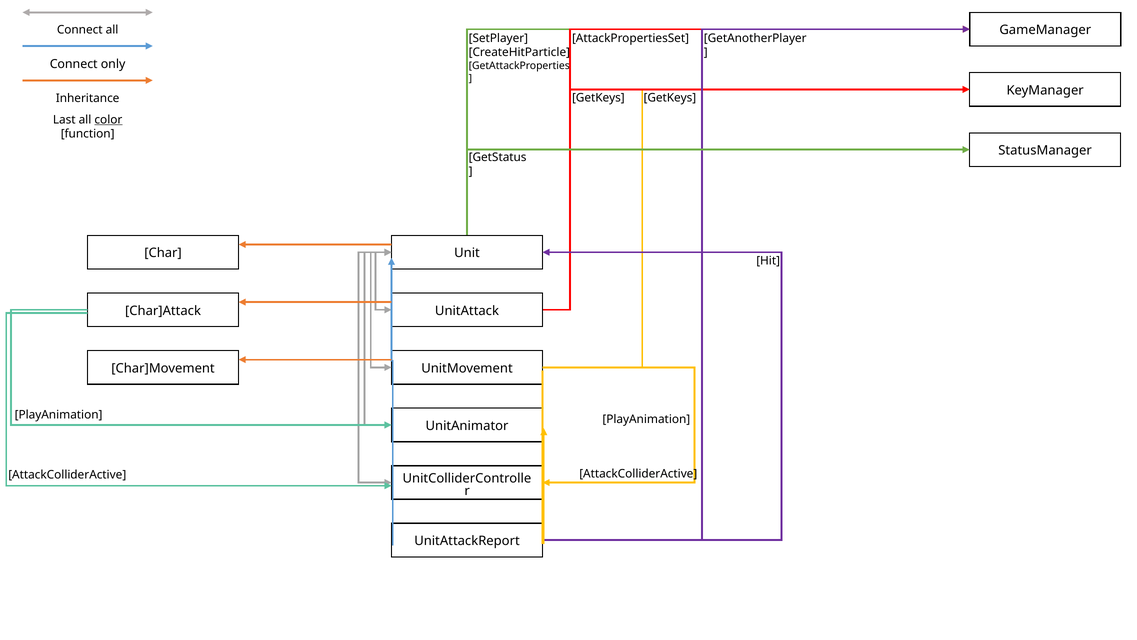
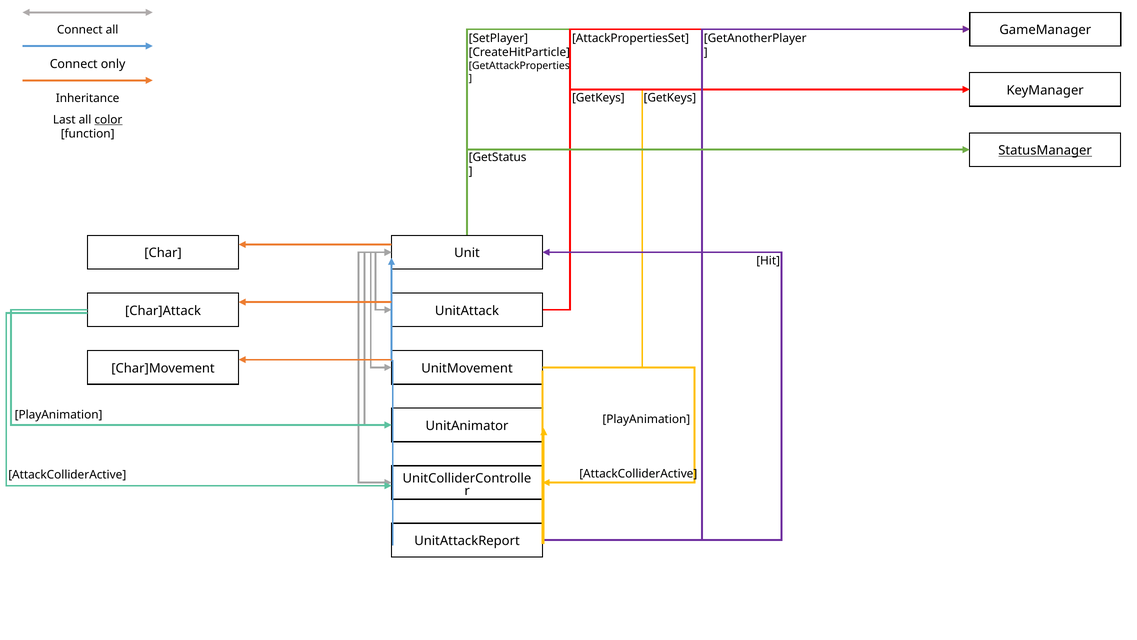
StatusManager underline: none -> present (1045, 150)
